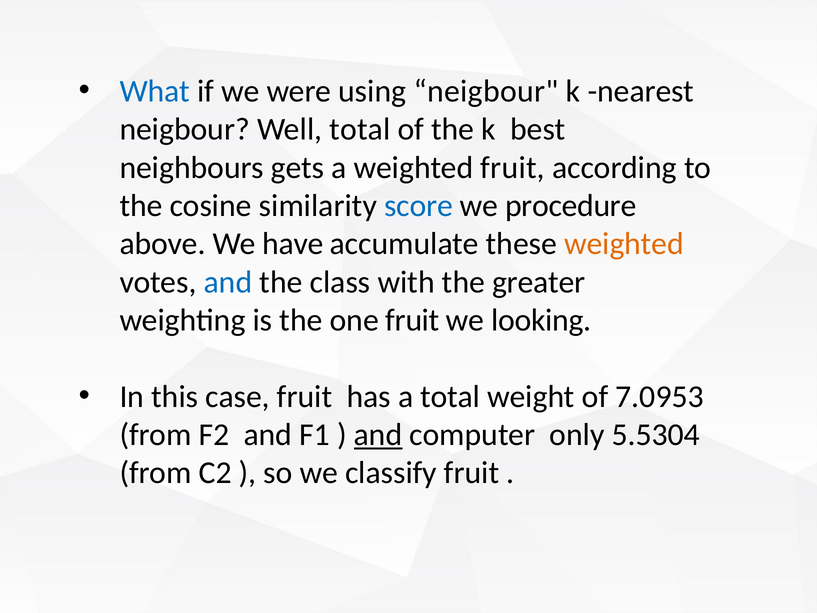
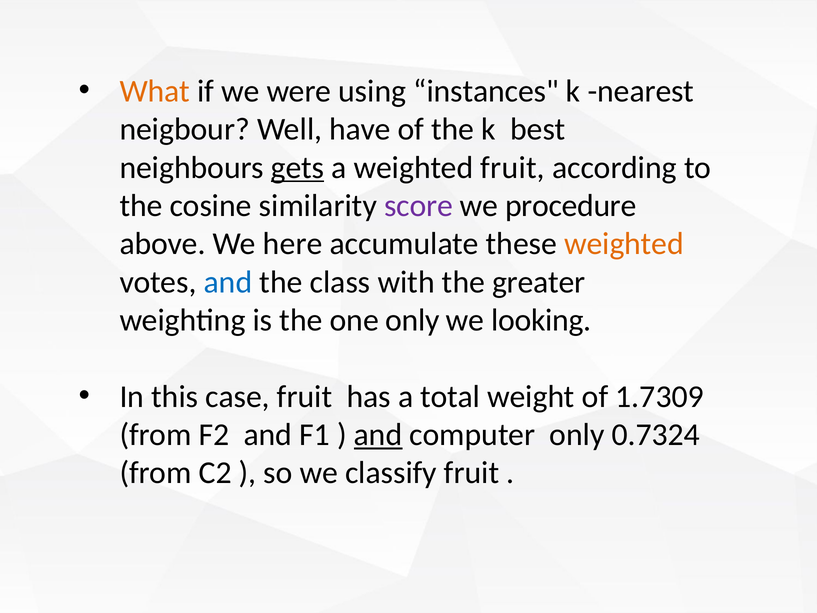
What colour: blue -> orange (155, 91)
using neigbour: neigbour -> instances (486, 91)
Well total: total -> have (360, 129)
gets underline: none -> present (298, 167)
score colour: blue -> purple (419, 206)
have: have -> here (293, 244)
one fruit: fruit -> only (413, 320)
7.0953: 7.0953 -> 1.7309 (660, 396)
5.5304: 5.5304 -> 0.7324 (656, 435)
